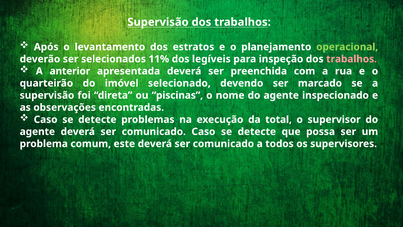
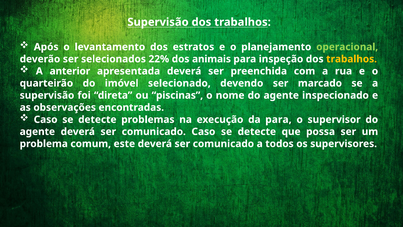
11%: 11% -> 22% (159, 59)
legíveis: legíveis -> animais (211, 59)
trabalhos colour: pink -> yellow (352, 59)
da total: total -> para (278, 119)
